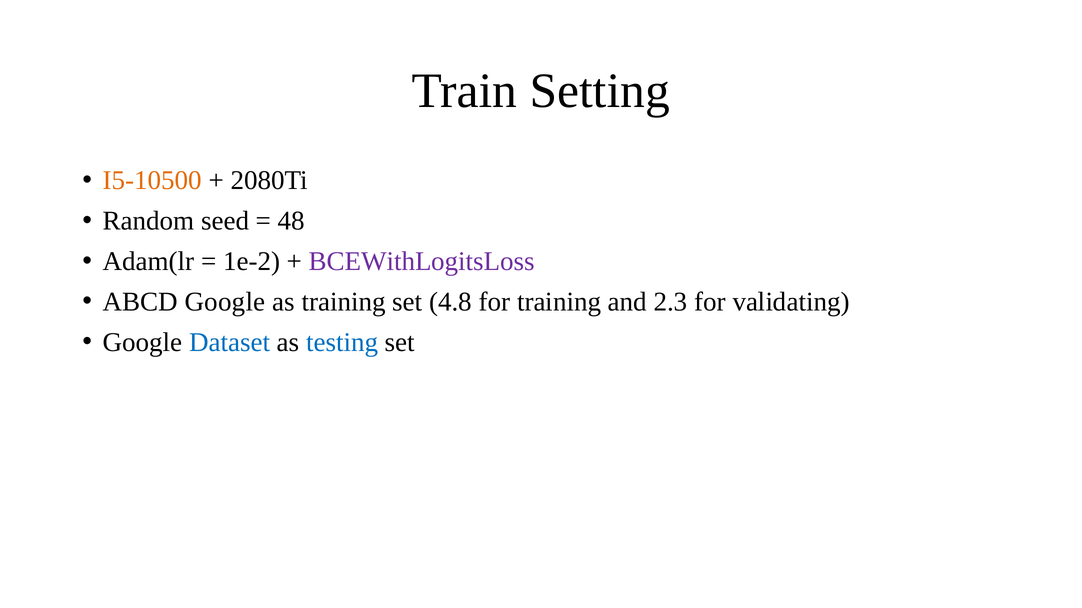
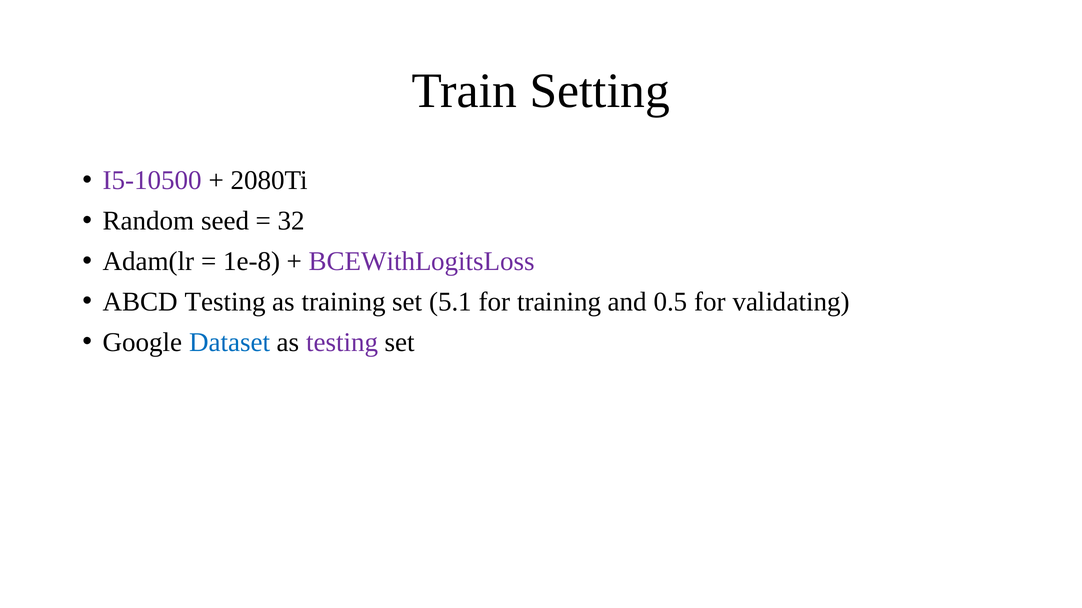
I5-10500 colour: orange -> purple (152, 181)
48: 48 -> 32 (291, 221)
1e-2: 1e-2 -> 1e-8 (252, 261)
ABCD Google: Google -> Testing (225, 302)
4.8: 4.8 -> 5.1 (451, 302)
2.3: 2.3 -> 0.5 (671, 302)
testing colour: blue -> purple (342, 342)
